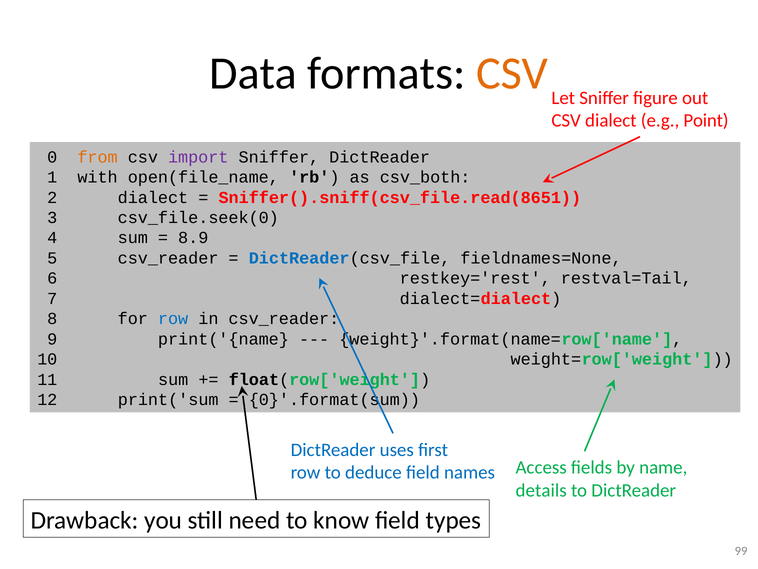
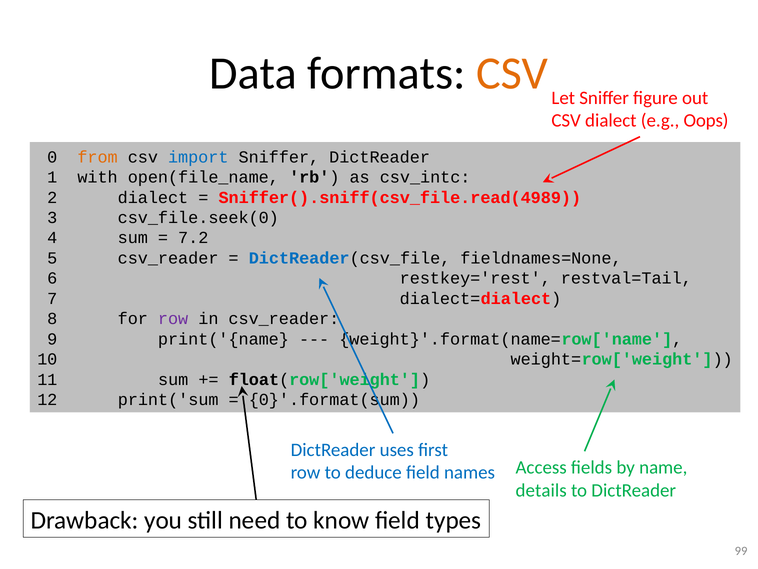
Point: Point -> Oops (706, 120)
import colour: purple -> blue (198, 157)
csv_both: csv_both -> csv_intc (425, 177)
Sniffer().sniff(csv_file.read(8651: Sniffer().sniff(csv_file.read(8651 -> Sniffer().sniff(csv_file.read(4989 (400, 197)
8.9: 8.9 -> 7.2 (193, 238)
row colour: blue -> purple (173, 319)
